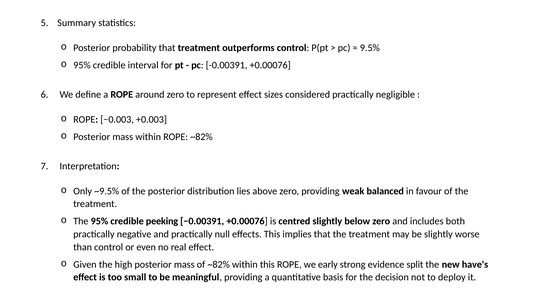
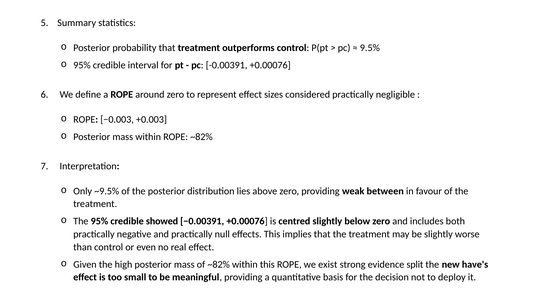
balanced: balanced -> between (385, 191)
peeking: peeking -> showed (162, 221)
early: early -> exist (328, 264)
